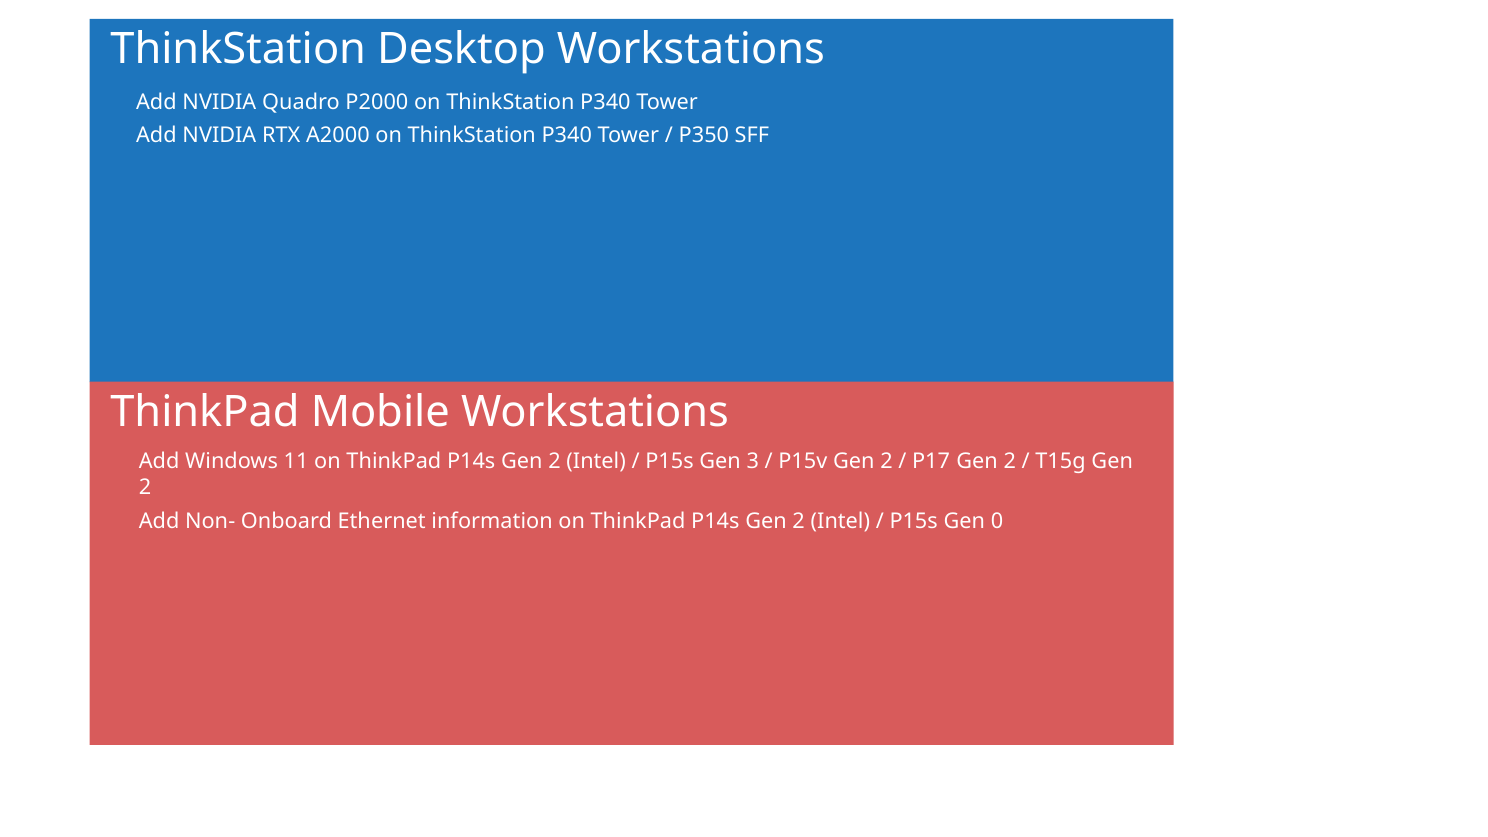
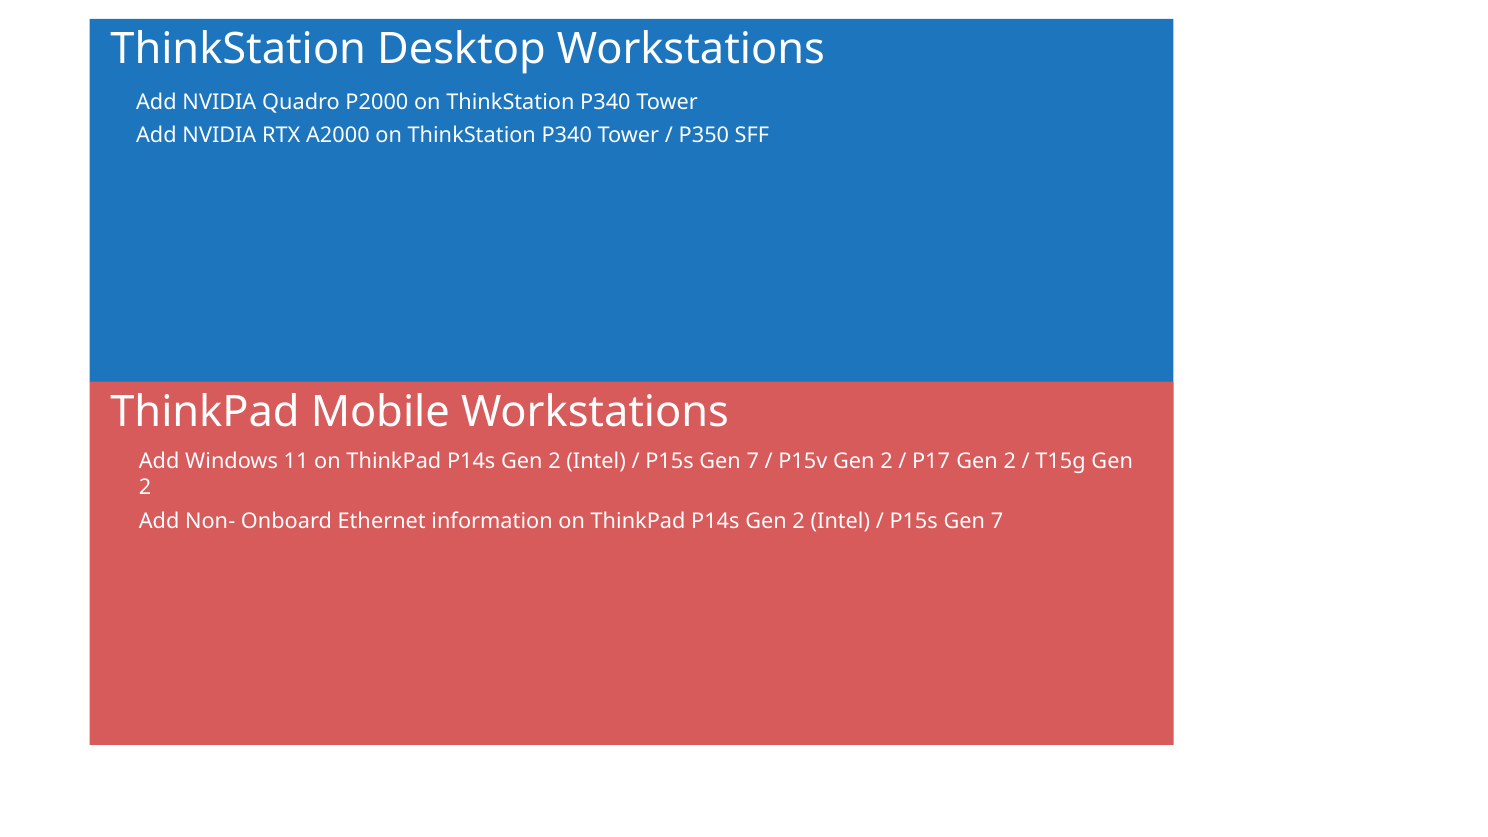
3: 3 -> 7 (753, 462)
0: 0 -> 7 (997, 521)
